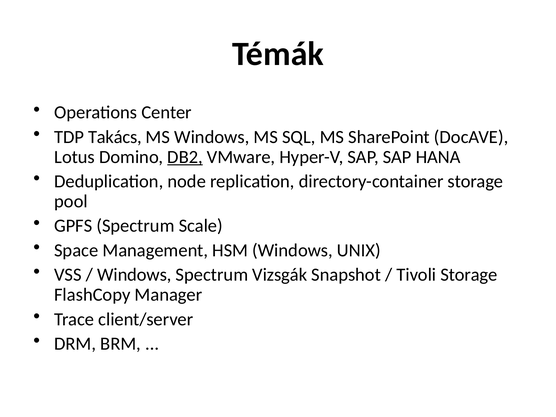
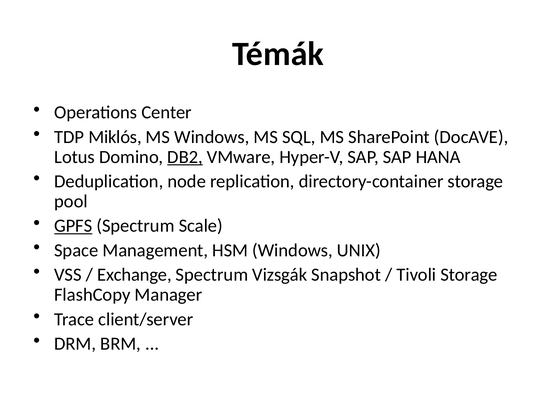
Takács: Takács -> Miklós (115, 137)
GPFS underline: none -> present (73, 226)
Windows: Windows -> Exchange (134, 275)
